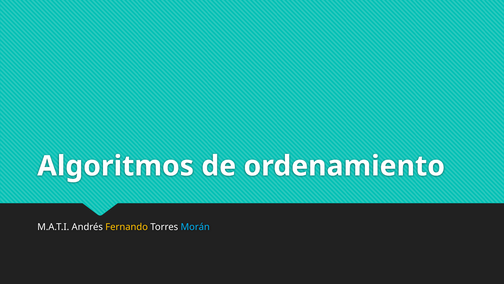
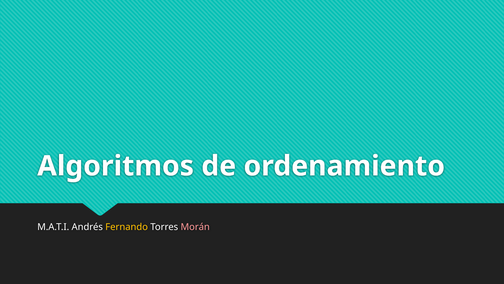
Morán colour: light blue -> pink (195, 227)
